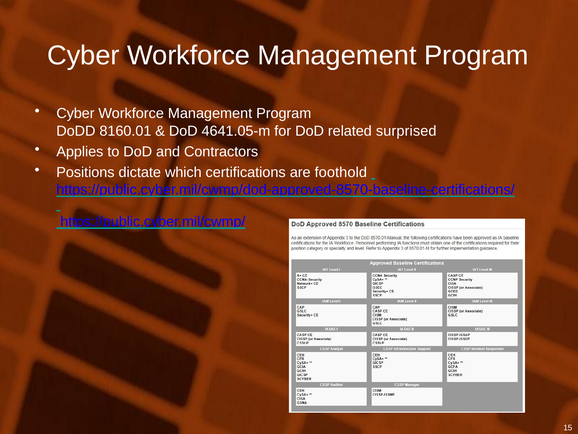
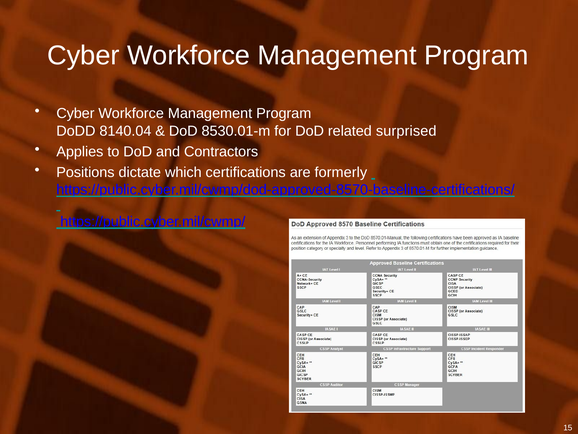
8160.01: 8160.01 -> 8140.04 (125, 131)
4641.05-m: 4641.05-m -> 8530.01-m (236, 131)
foothold: foothold -> formerly (341, 172)
